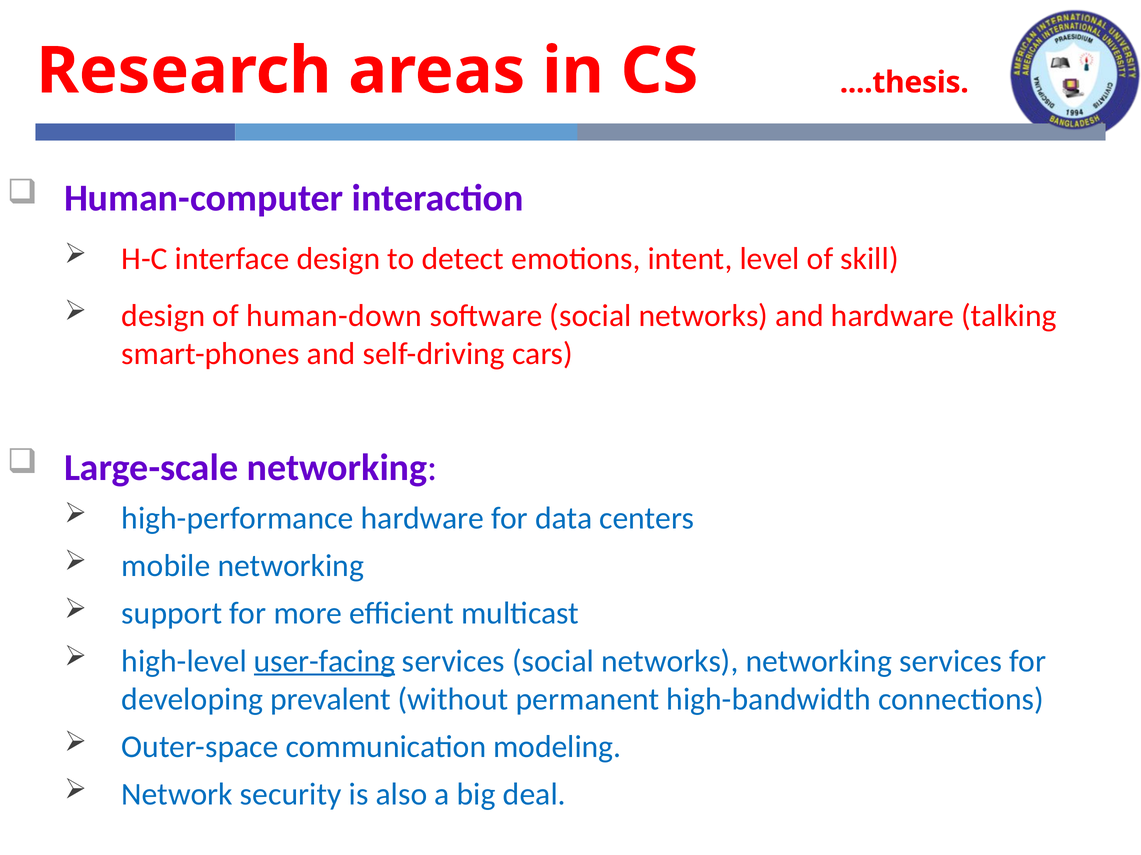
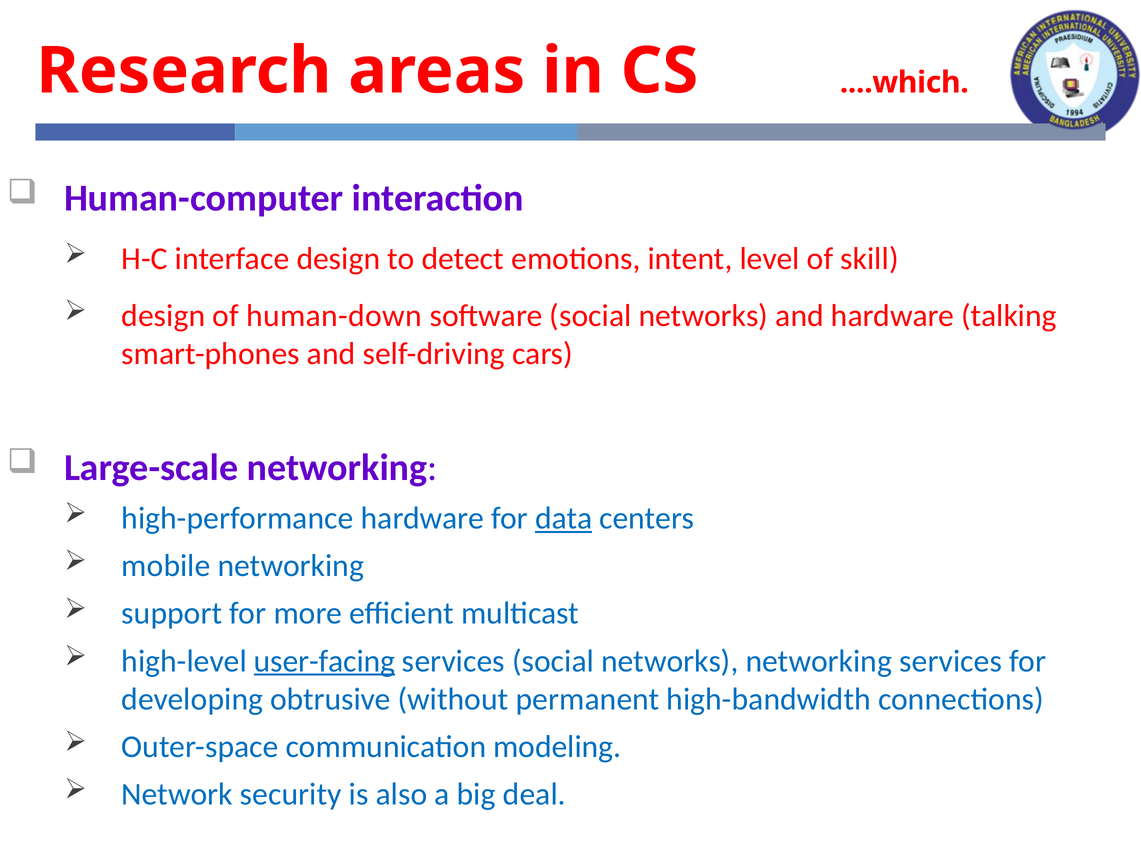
....thesis: ....thesis -> ....which (904, 83)
data underline: none -> present (564, 519)
prevalent: prevalent -> obtrusive (330, 700)
